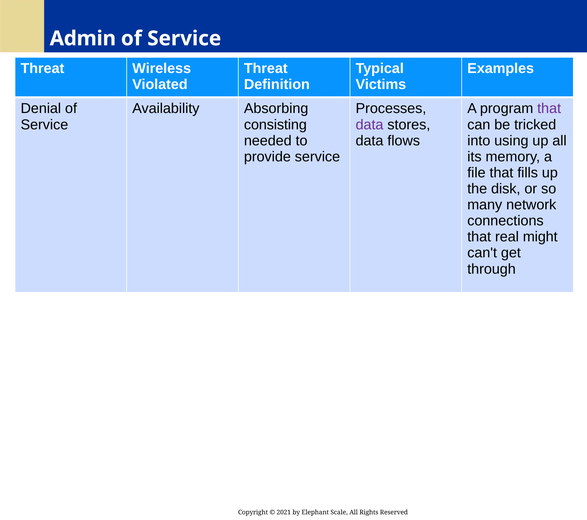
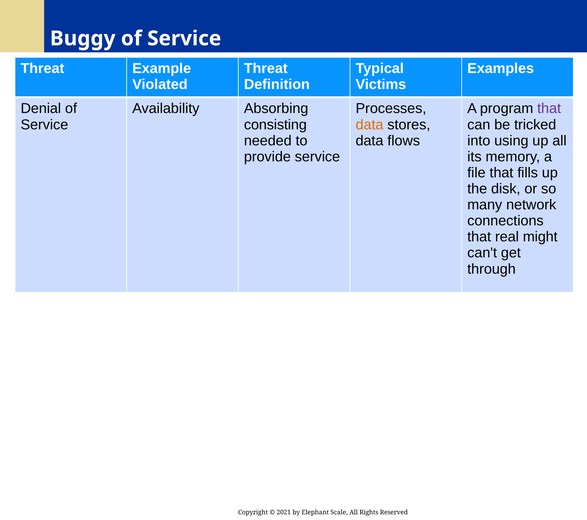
Admin: Admin -> Buggy (83, 38)
Wireless: Wireless -> Example (162, 68)
data colour: purple -> orange (370, 125)
